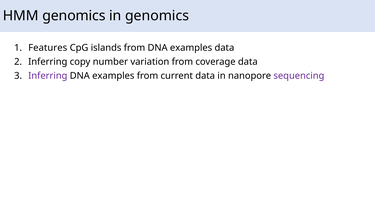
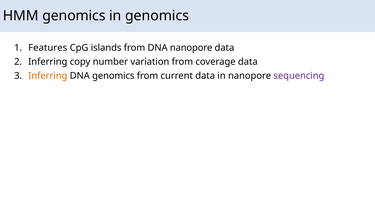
from DNA examples: examples -> nanopore (191, 48)
Inferring colour: purple -> orange (48, 76)
examples: examples -> genomics (113, 76)
